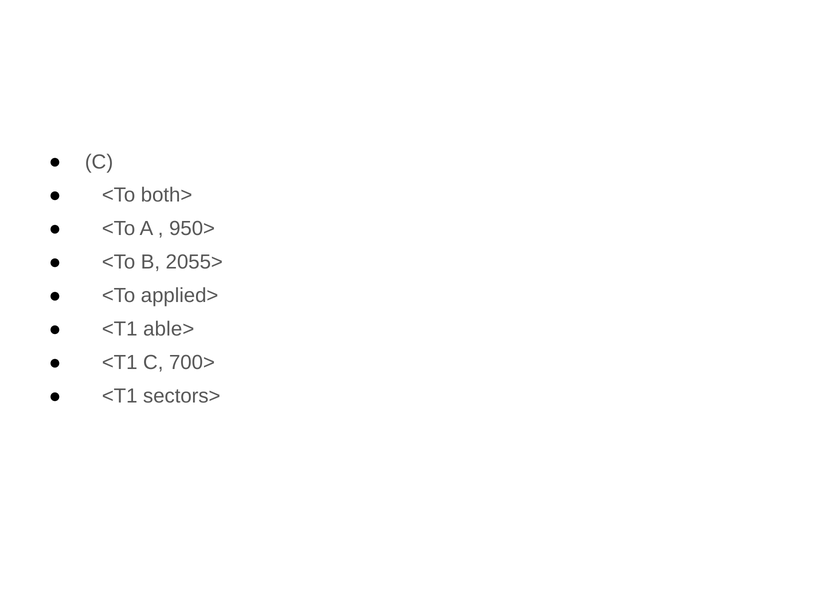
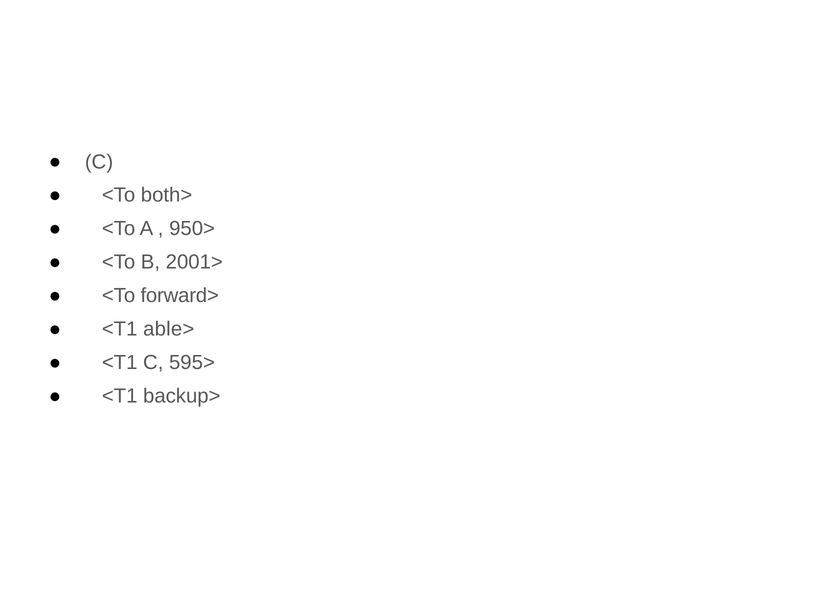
2055>: 2055> -> 2001> (194, 262)
applied>: applied> -> forward> (180, 295)
700>: 700> -> 595> (192, 362)
sectors>: sectors> -> backup> (182, 396)
